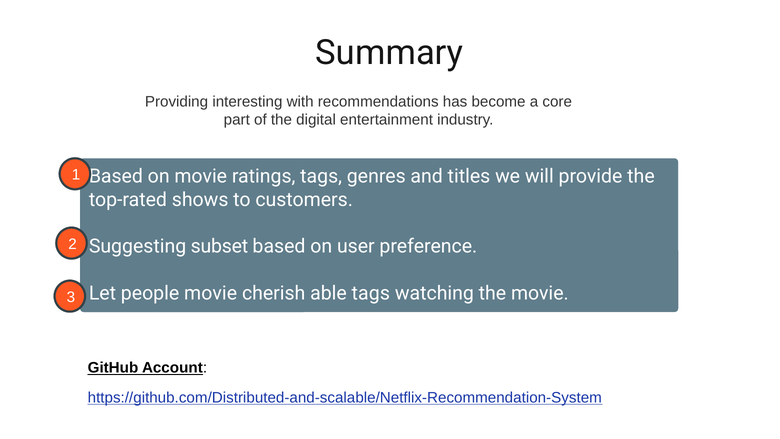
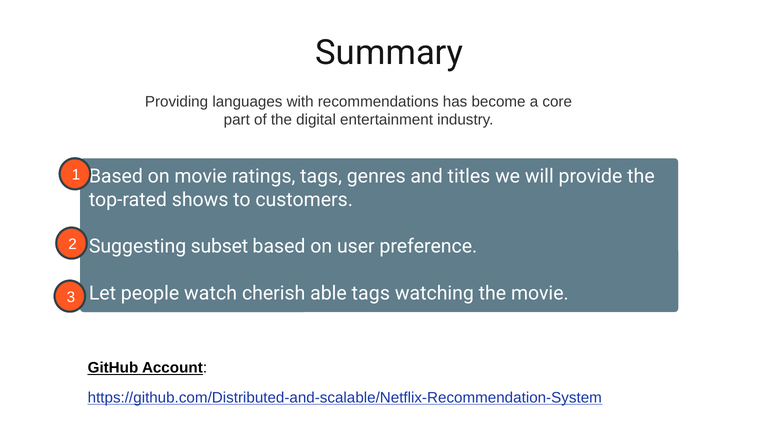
interesting: interesting -> languages (247, 101)
people movie: movie -> watch (211, 293)
